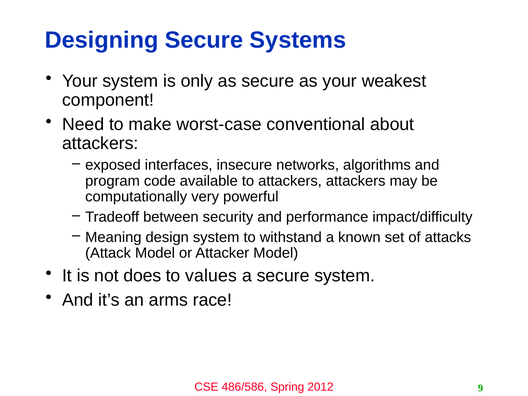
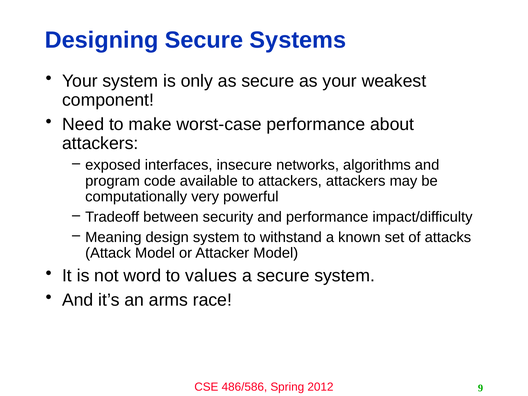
worst-case conventional: conventional -> performance (316, 124)
does: does -> word (142, 276)
